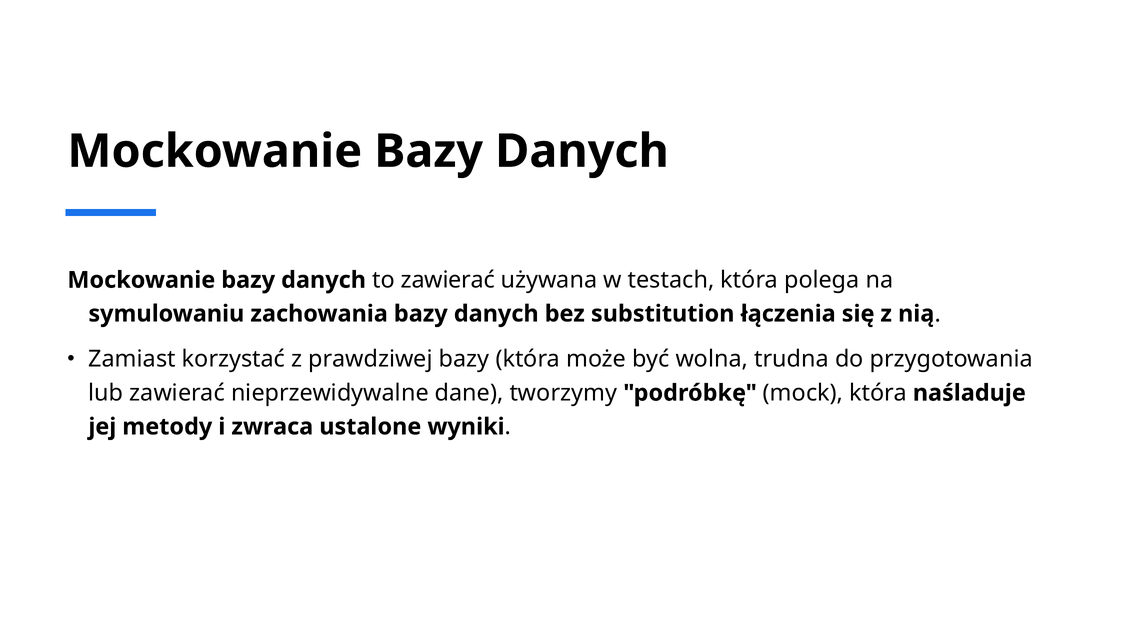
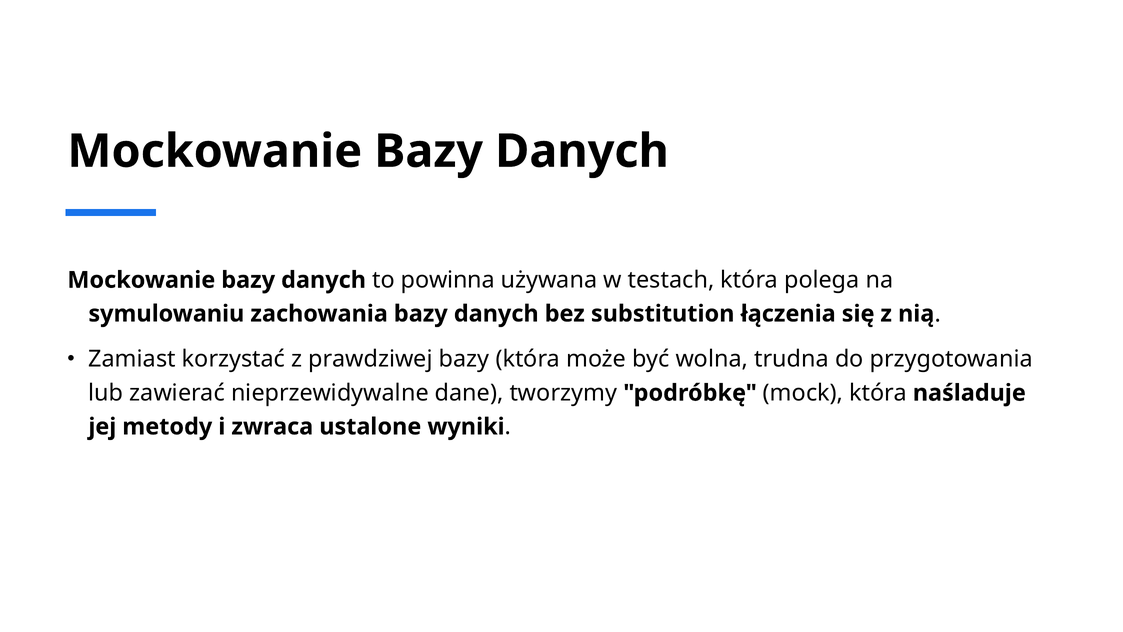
to zawierać: zawierać -> powinna (448, 280)
